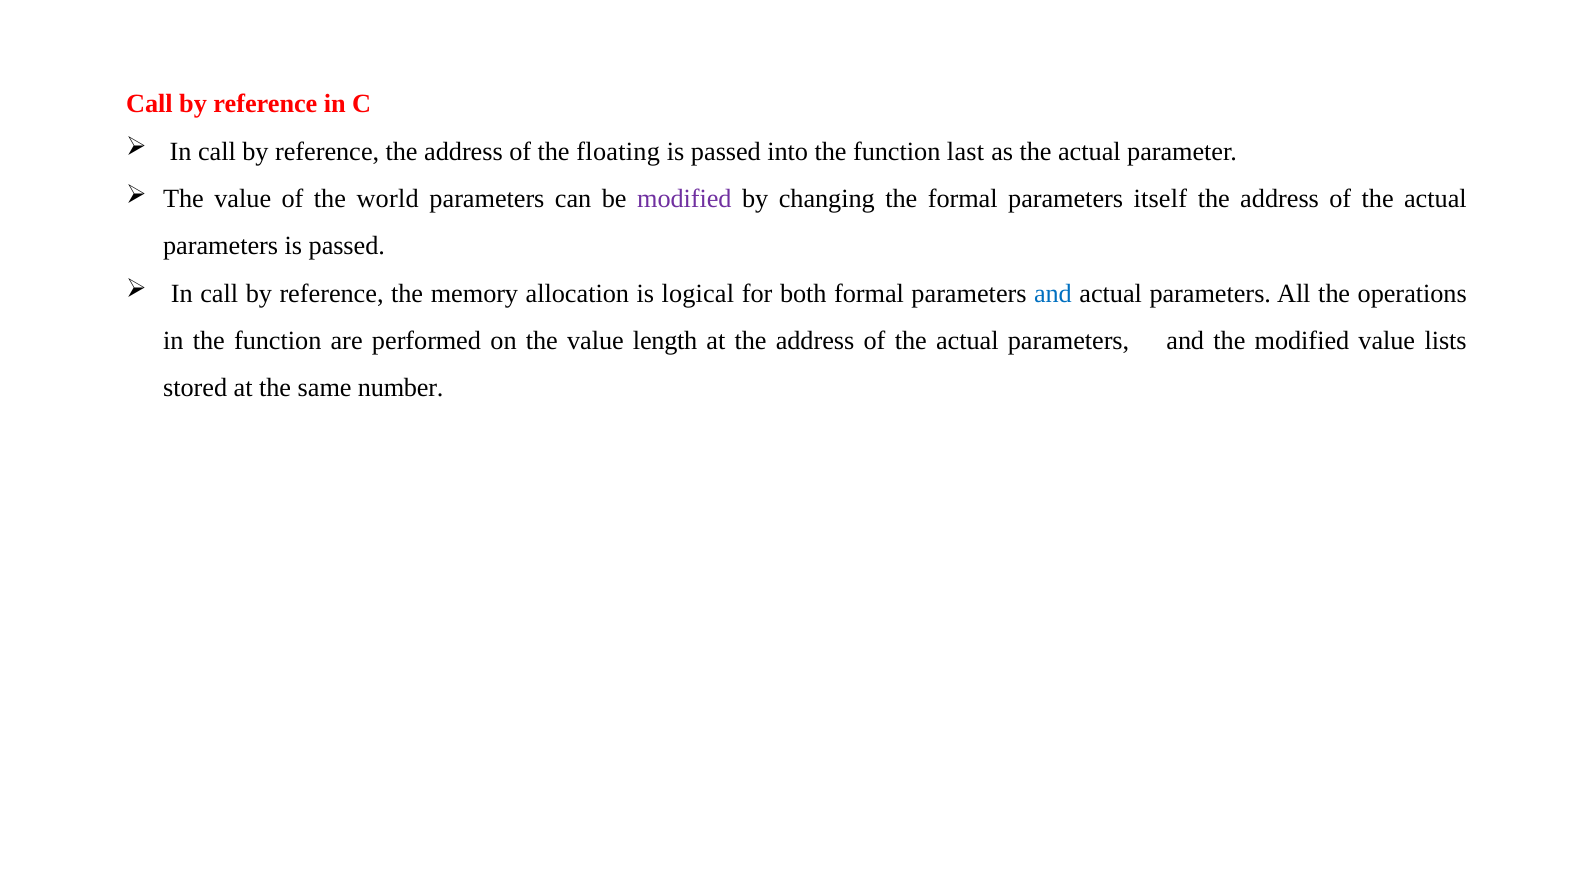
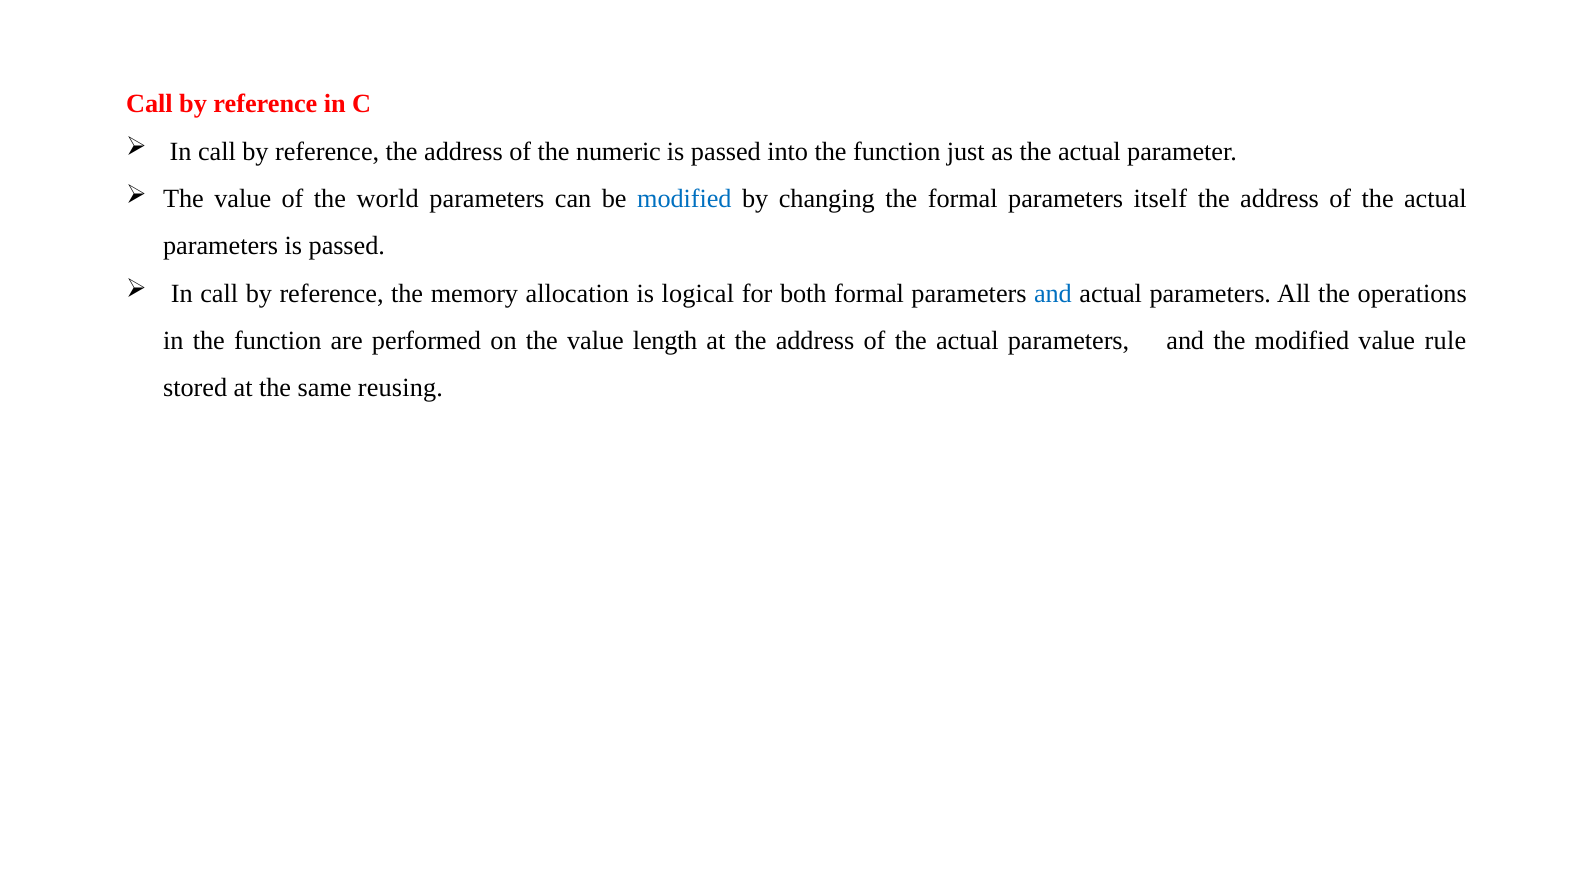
floating: floating -> numeric (618, 151)
last: last -> just (966, 151)
modified colour: purple -> blue (684, 199)
lists: lists -> rule (1445, 341)
number: number -> reusing (400, 388)
